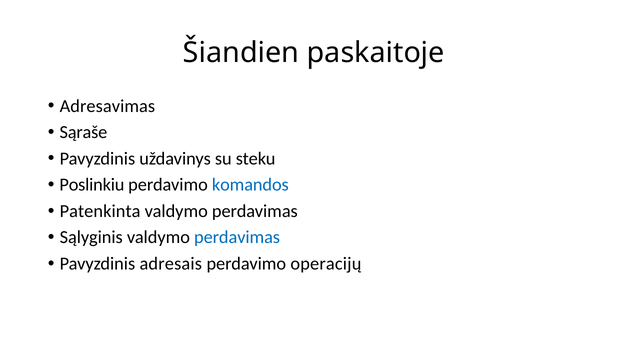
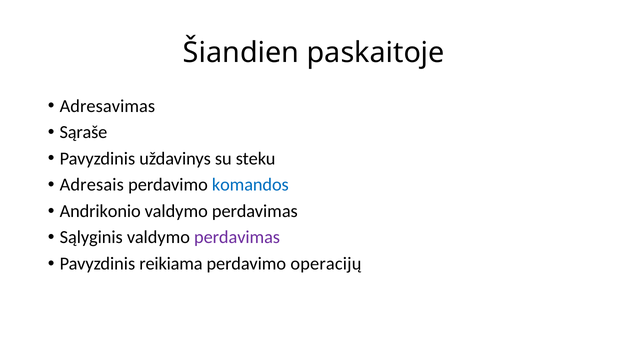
Poslinkiu: Poslinkiu -> Adresais (92, 185)
Patenkinta: Patenkinta -> Andrikonio (100, 211)
perdavimas colour: blue -> purple (237, 238)
adresais: adresais -> reikiama (171, 264)
